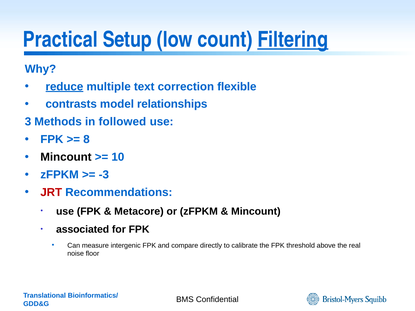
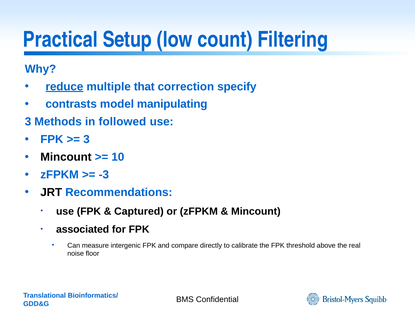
Filtering underline: present -> none (293, 40)
text: text -> that (144, 87)
flexible: flexible -> specify (237, 87)
relationships: relationships -> manipulating (172, 104)
8: 8 -> 3 (86, 140)
JRT colour: red -> black (51, 192)
Metacore: Metacore -> Captured (139, 211)
